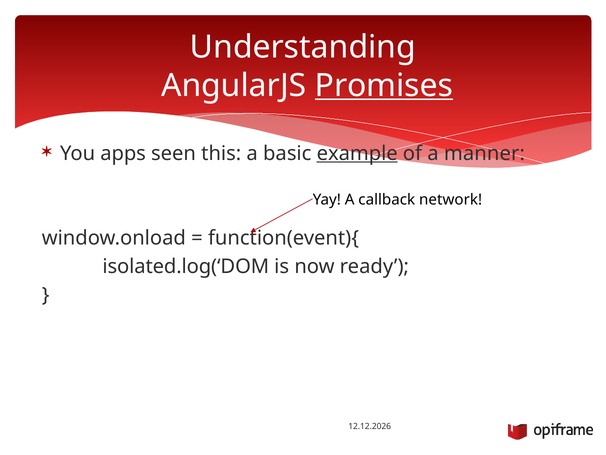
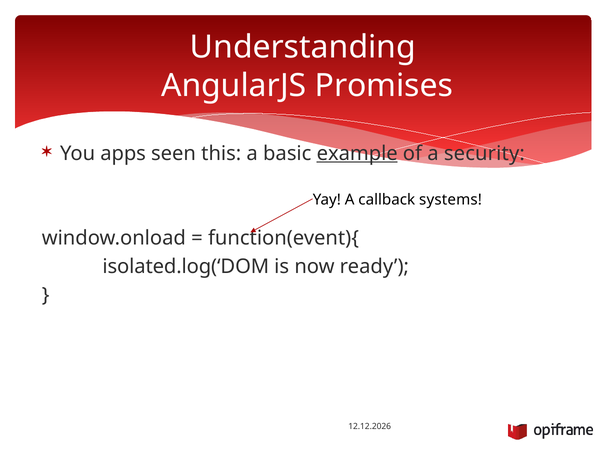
Promises underline: present -> none (384, 85)
manner: manner -> security (484, 153)
network: network -> systems (451, 199)
